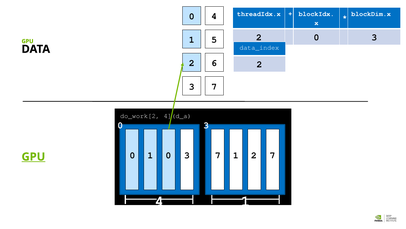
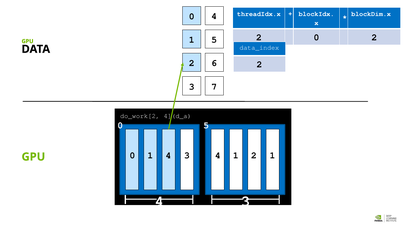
3: 3 -> 2 (374, 37)
3: 3 -> 5 (206, 125)
0 1 0: 0 -> 4 (168, 155)
3 7: 7 -> 4 (218, 155)
2 7: 7 -> 1 (272, 155)
GPU underline: present -> none (33, 156)
1: 1 -> 3 (246, 201)
